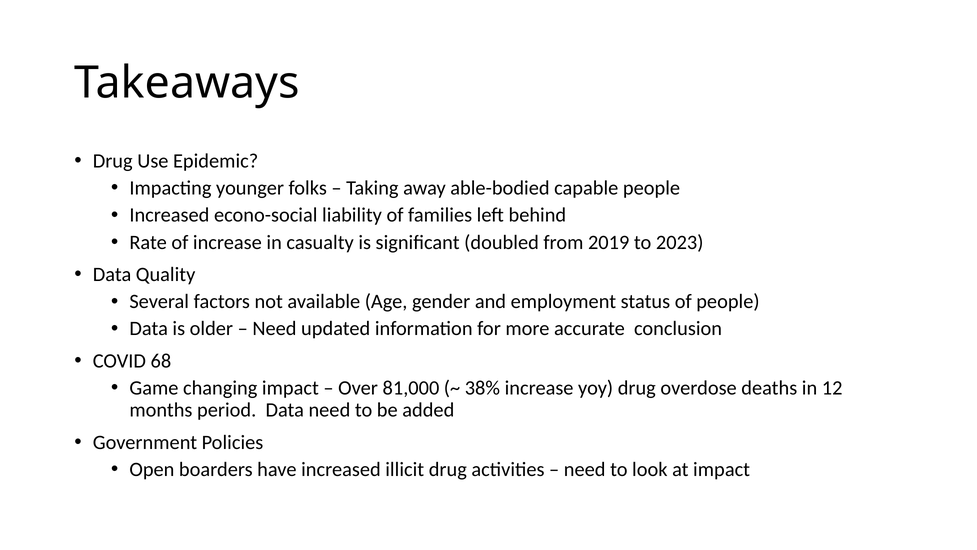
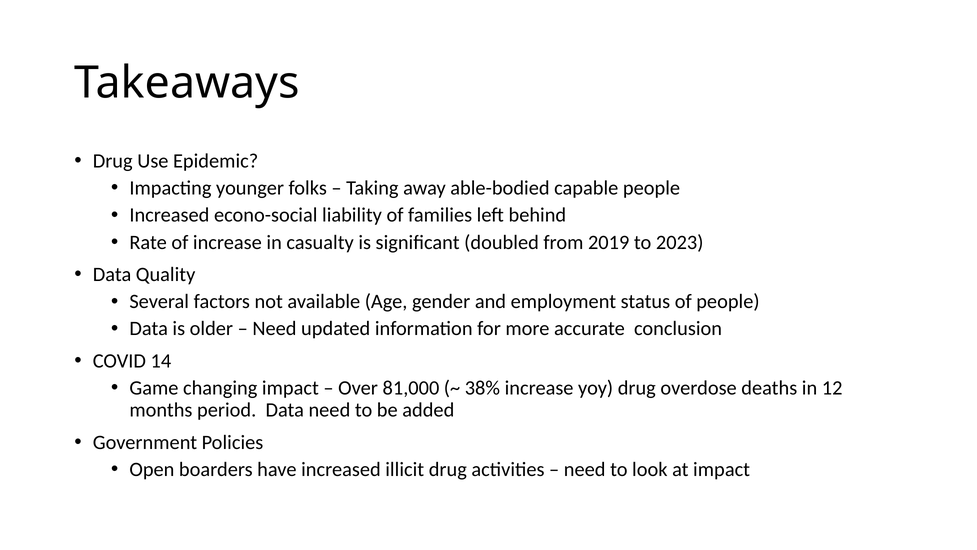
68: 68 -> 14 (161, 361)
